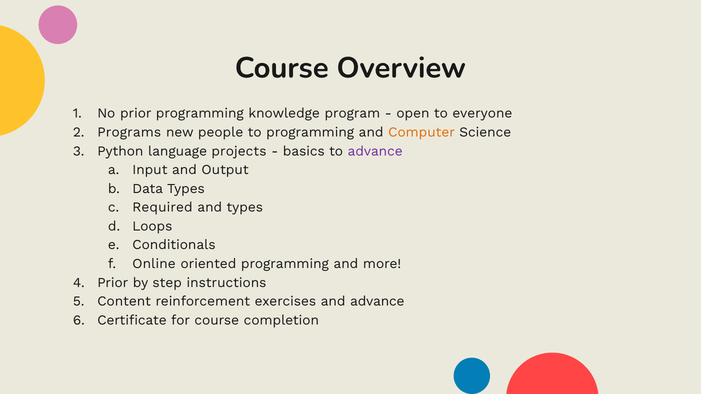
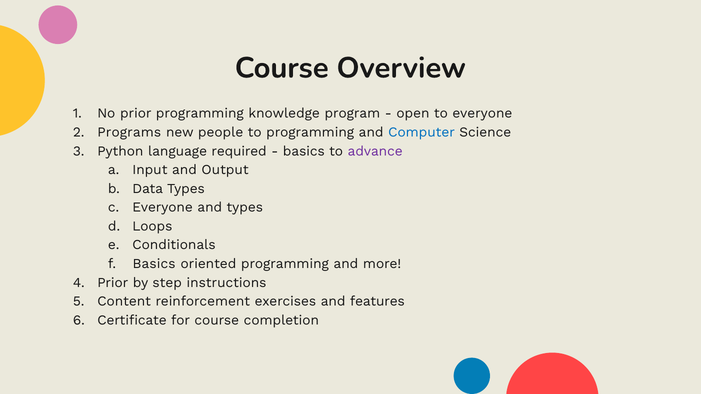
Computer colour: orange -> blue (422, 132)
projects: projects -> required (239, 151)
Required: Required -> Everyone (163, 208)
Online: Online -> Basics (154, 264)
and advance: advance -> features (377, 302)
